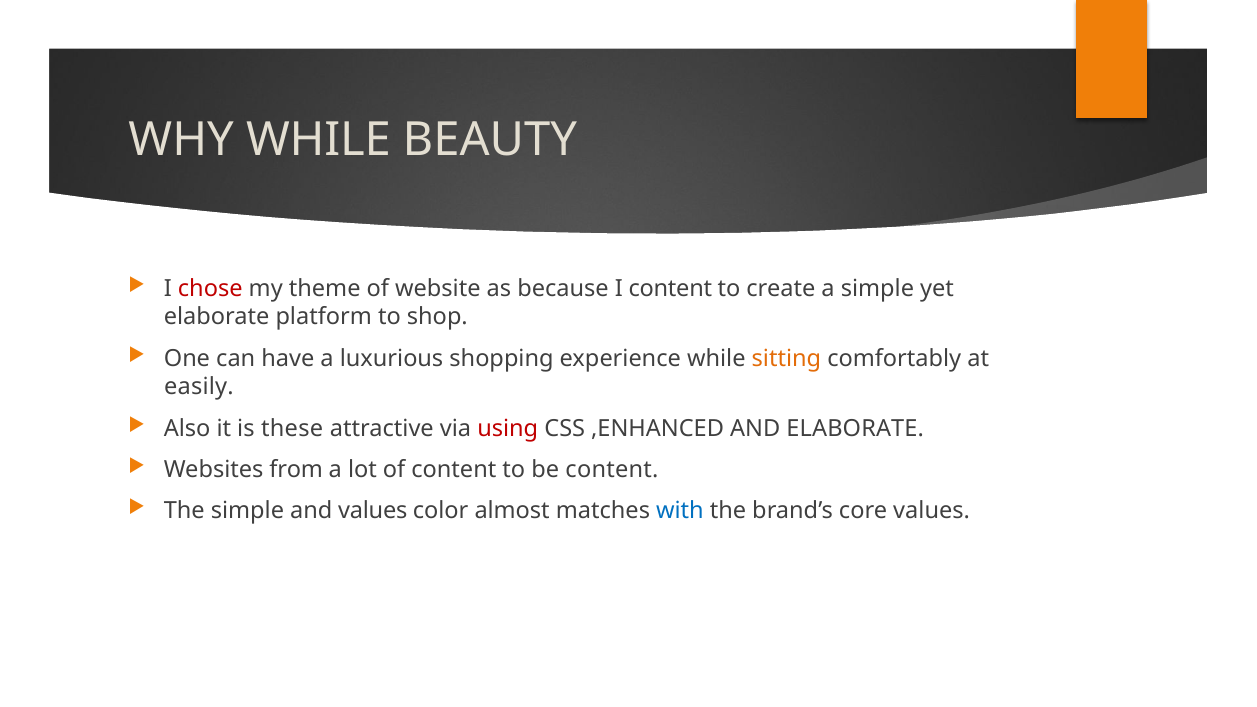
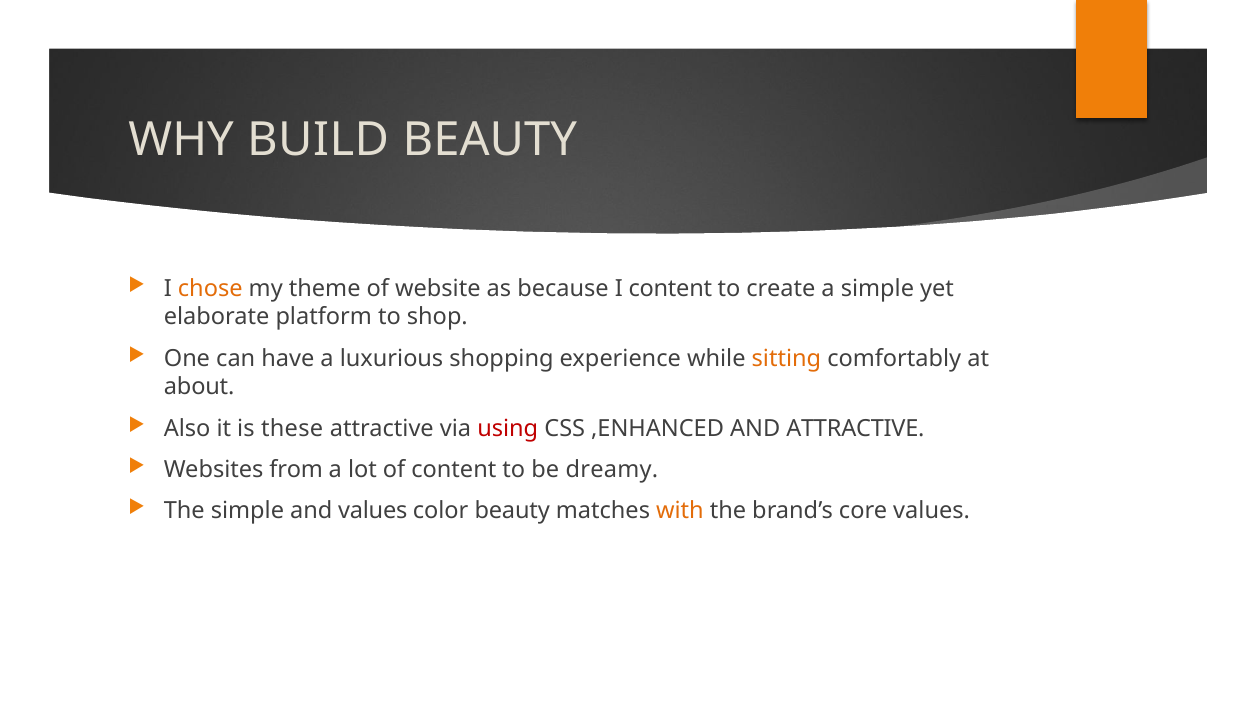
WHY WHILE: WHILE -> BUILD (318, 140)
chose colour: red -> orange (210, 289)
easily: easily -> about (199, 387)
AND ELABORATE: ELABORATE -> ATTRACTIVE (855, 428)
be content: content -> dreamy (612, 470)
color almost: almost -> beauty (512, 511)
with colour: blue -> orange (680, 511)
